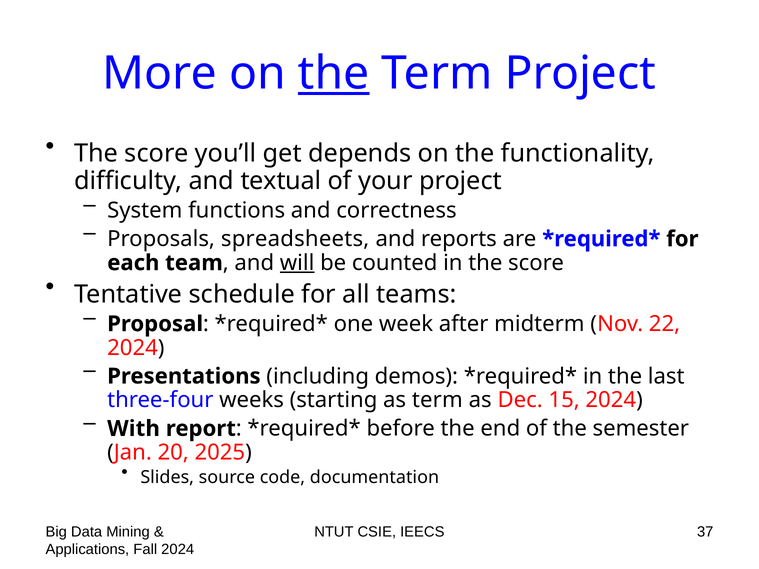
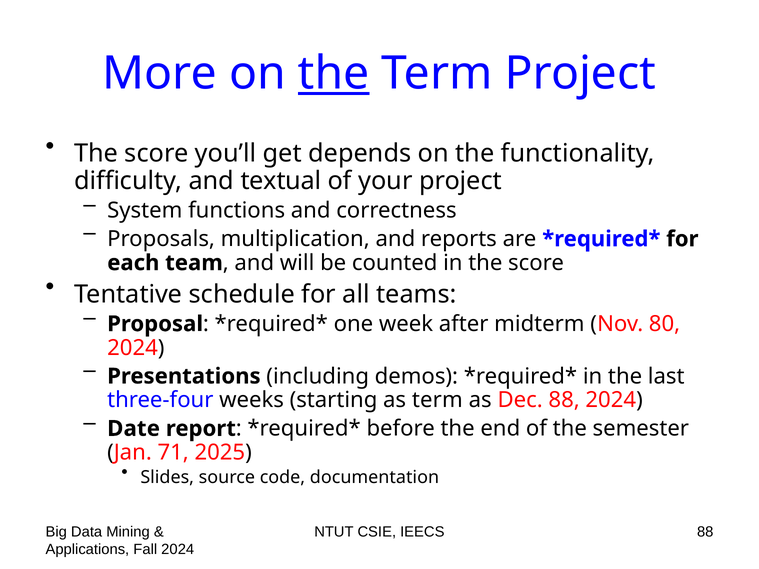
spreadsheets: spreadsheets -> multiplication (295, 239)
will underline: present -> none (297, 263)
22: 22 -> 80 (664, 324)
Dec 15: 15 -> 88 (564, 400)
With: With -> Date (134, 429)
20: 20 -> 71 (173, 453)
IEECS 37: 37 -> 88 (705, 532)
